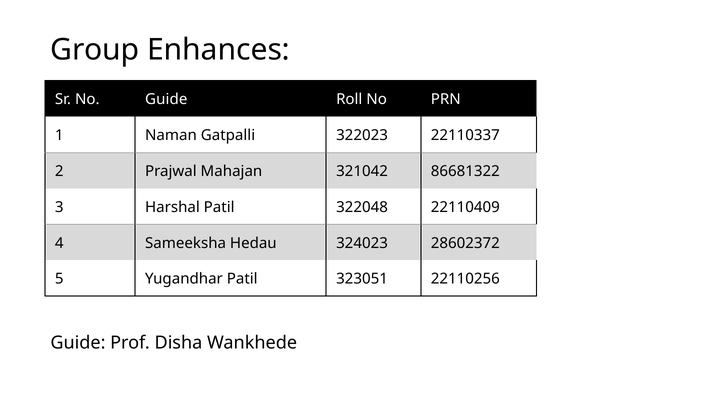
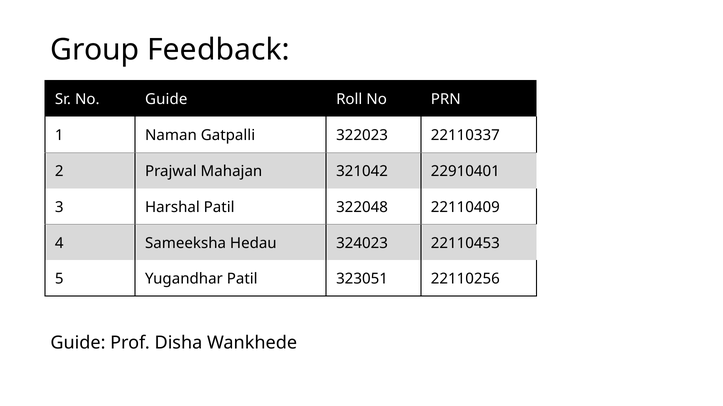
Enhances: Enhances -> Feedback (219, 50)
86681322: 86681322 -> 22910401 (465, 172)
28602372: 28602372 -> 22110453 (465, 243)
